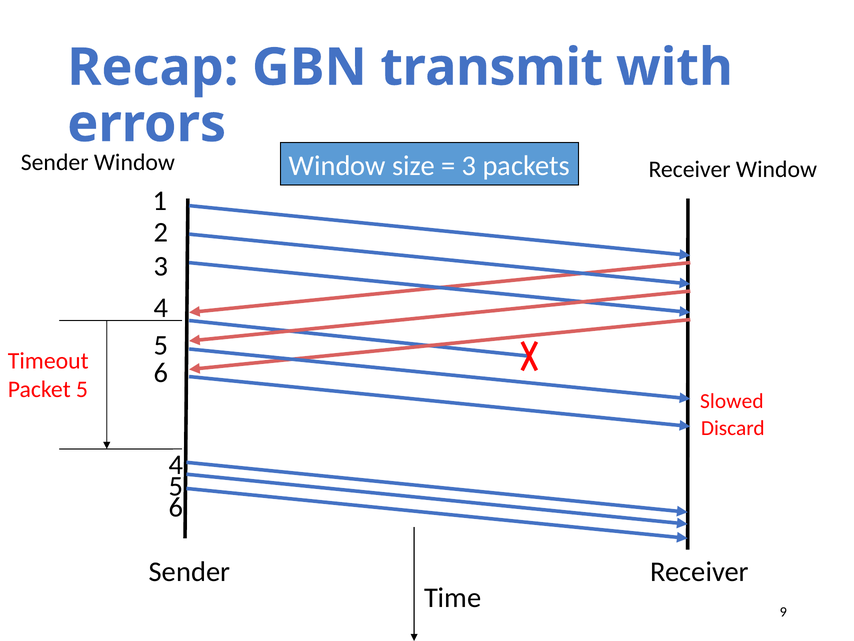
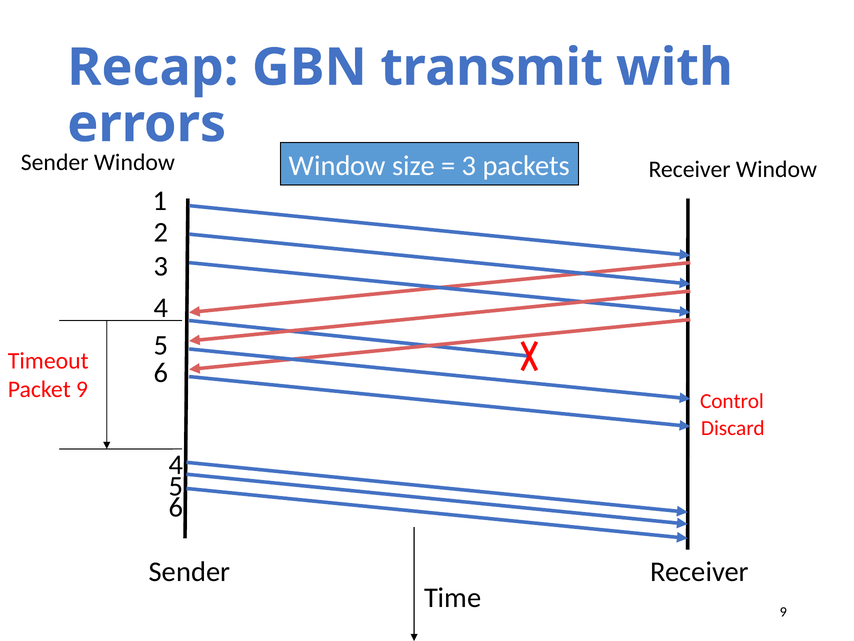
Packet 5: 5 -> 9 (82, 389)
Slowed: Slowed -> Control (732, 401)
